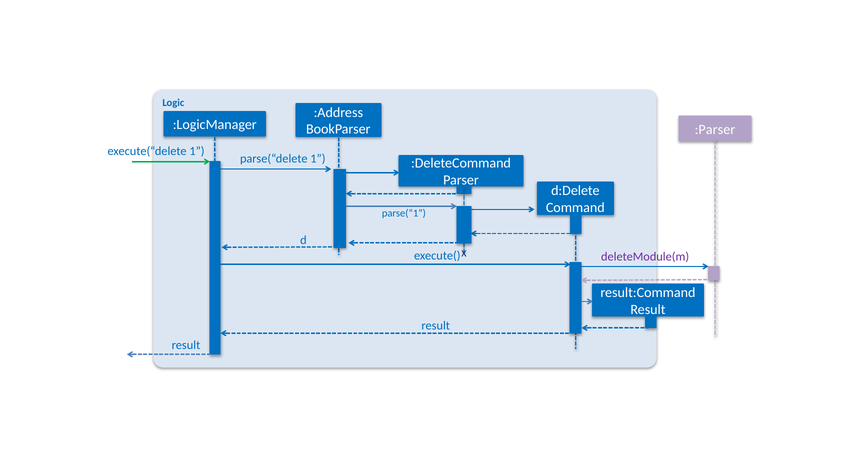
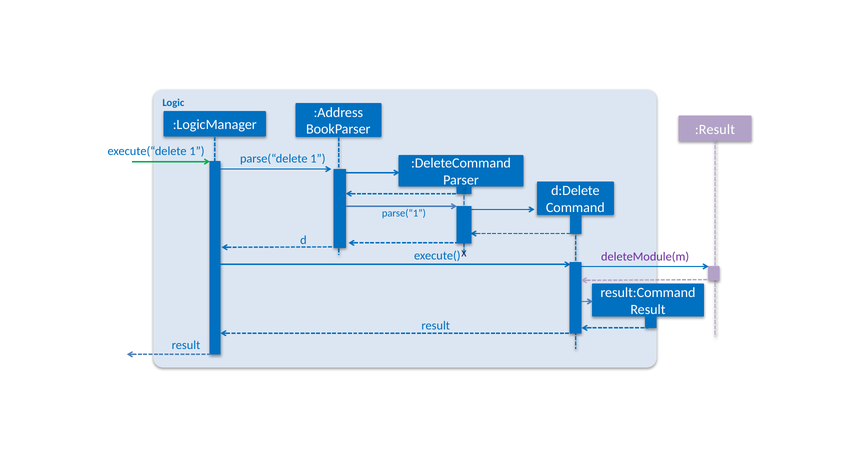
:Parser: :Parser -> :Result (715, 129)
